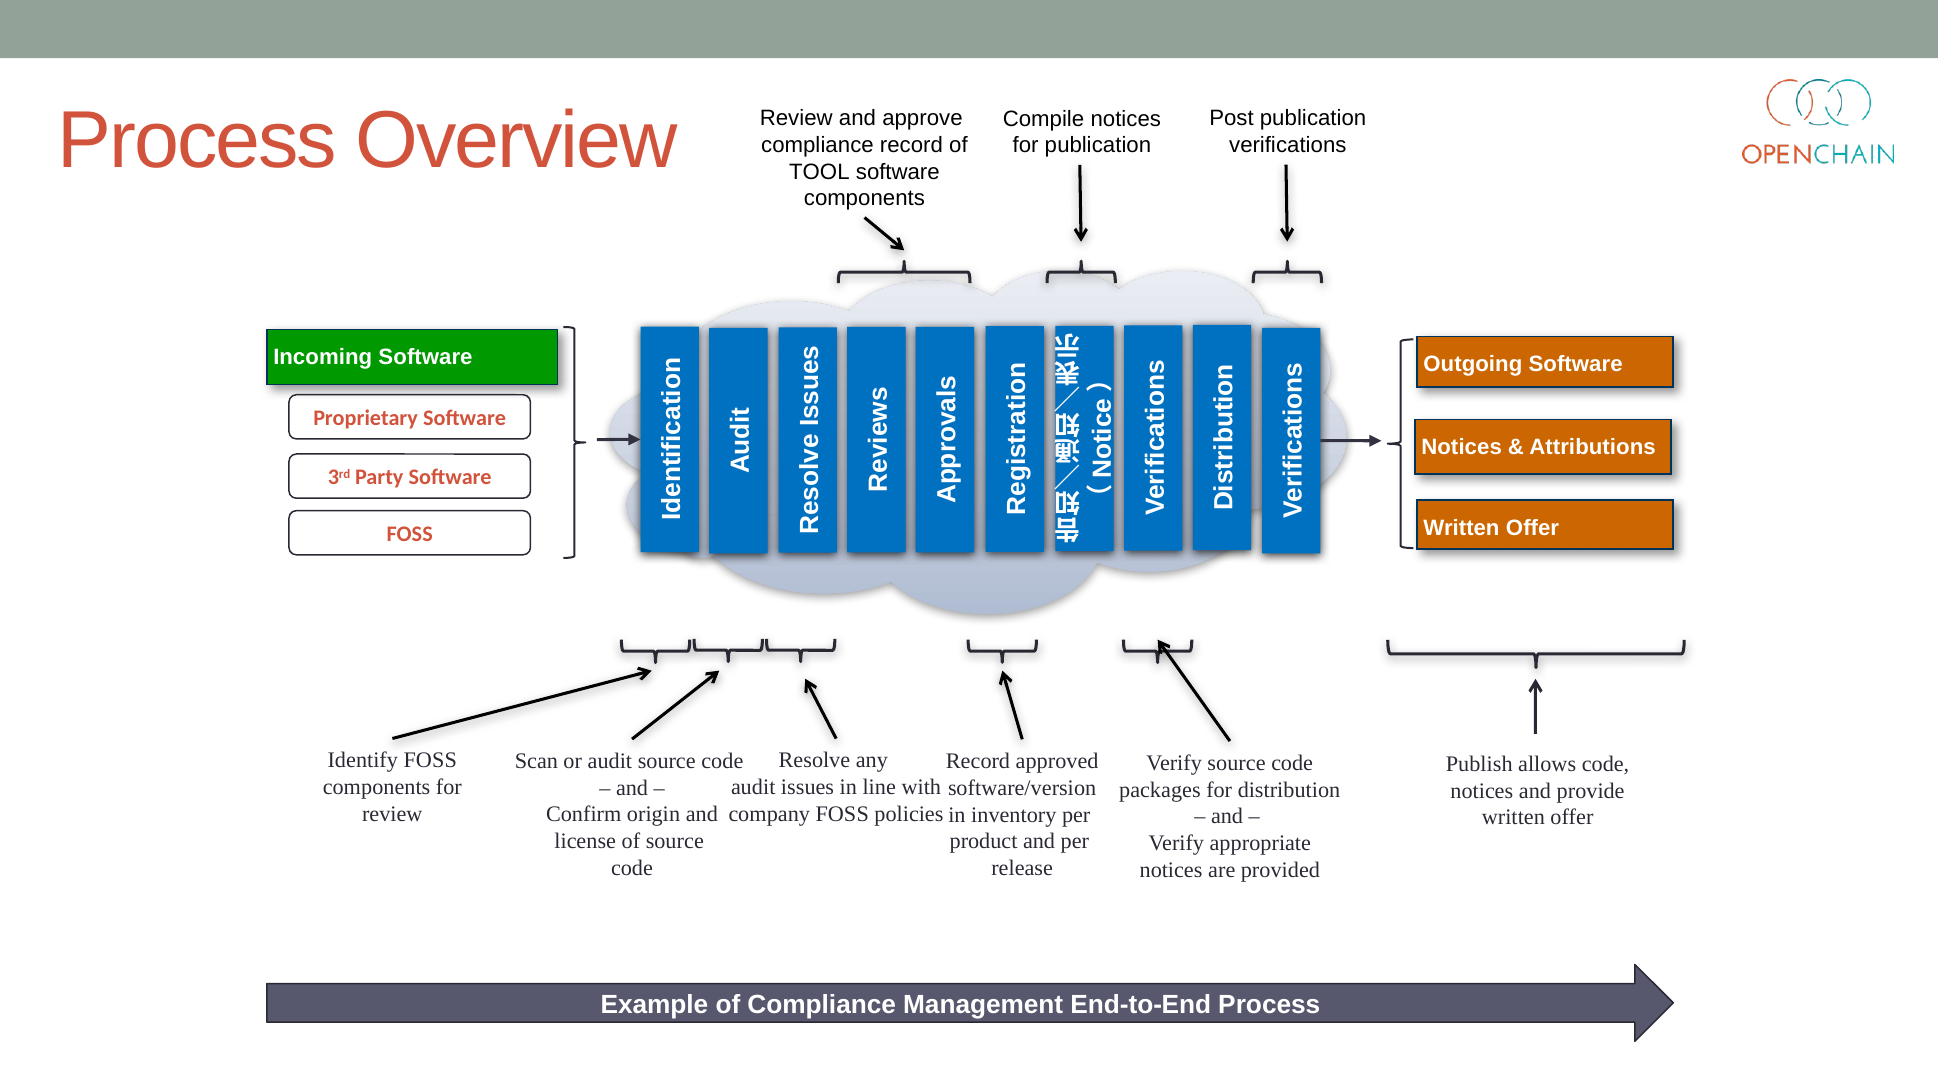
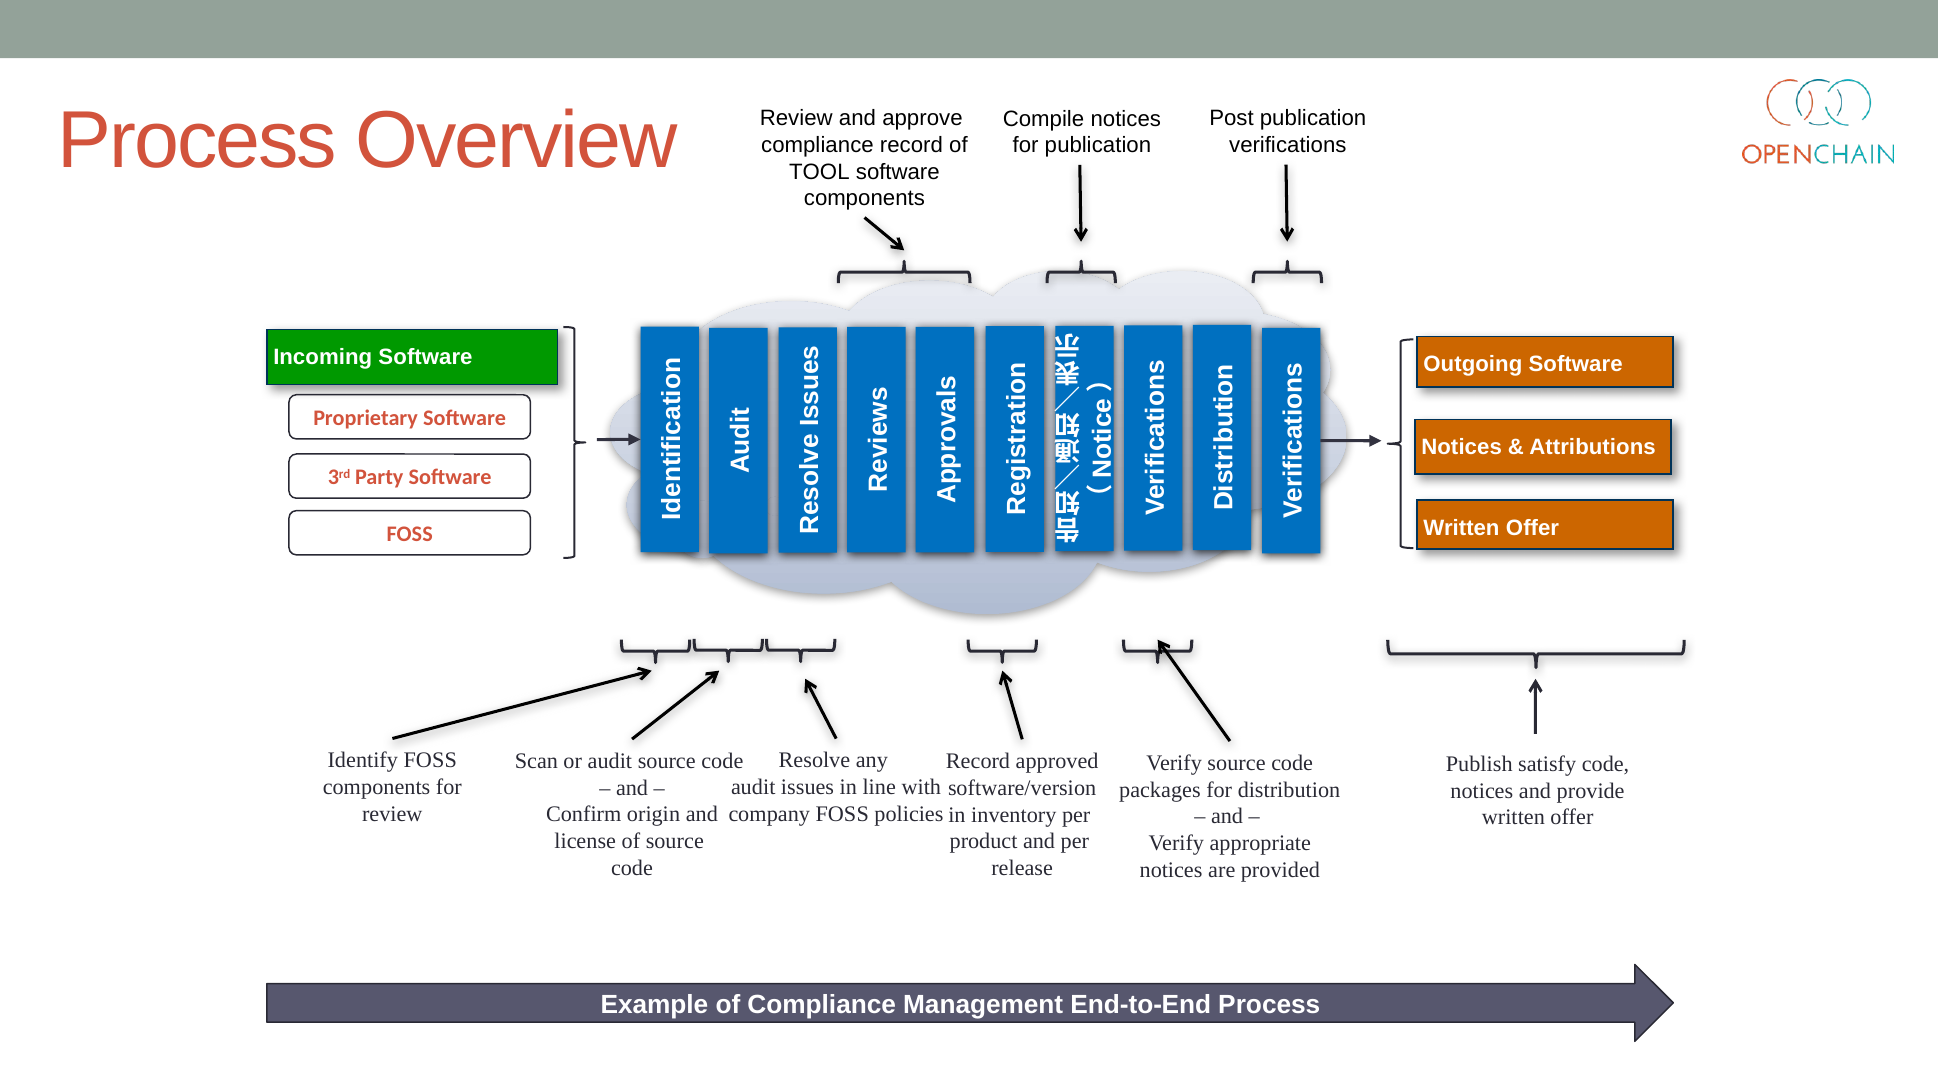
allows: allows -> satisfy (1547, 764)
